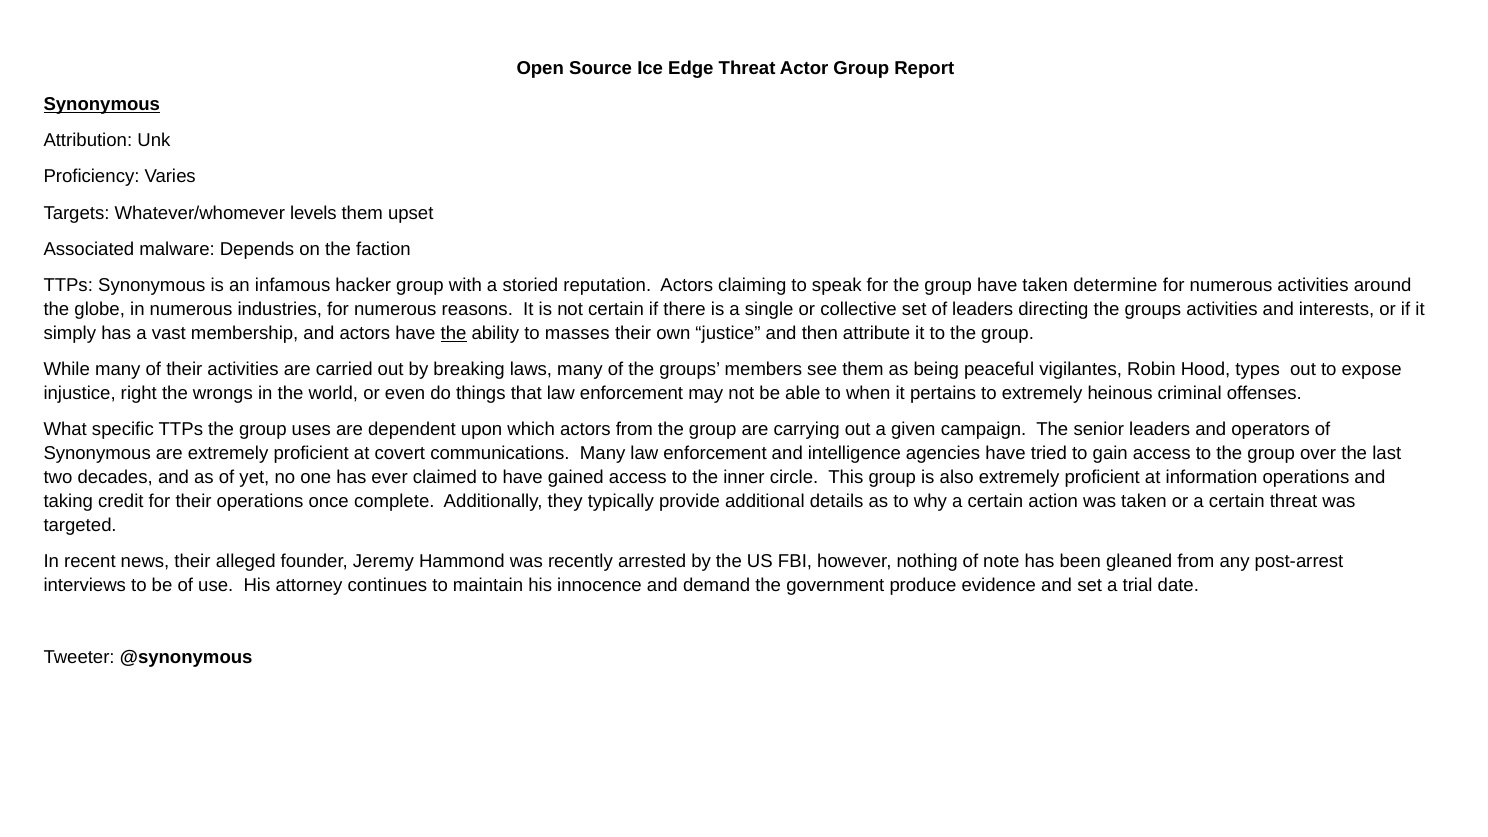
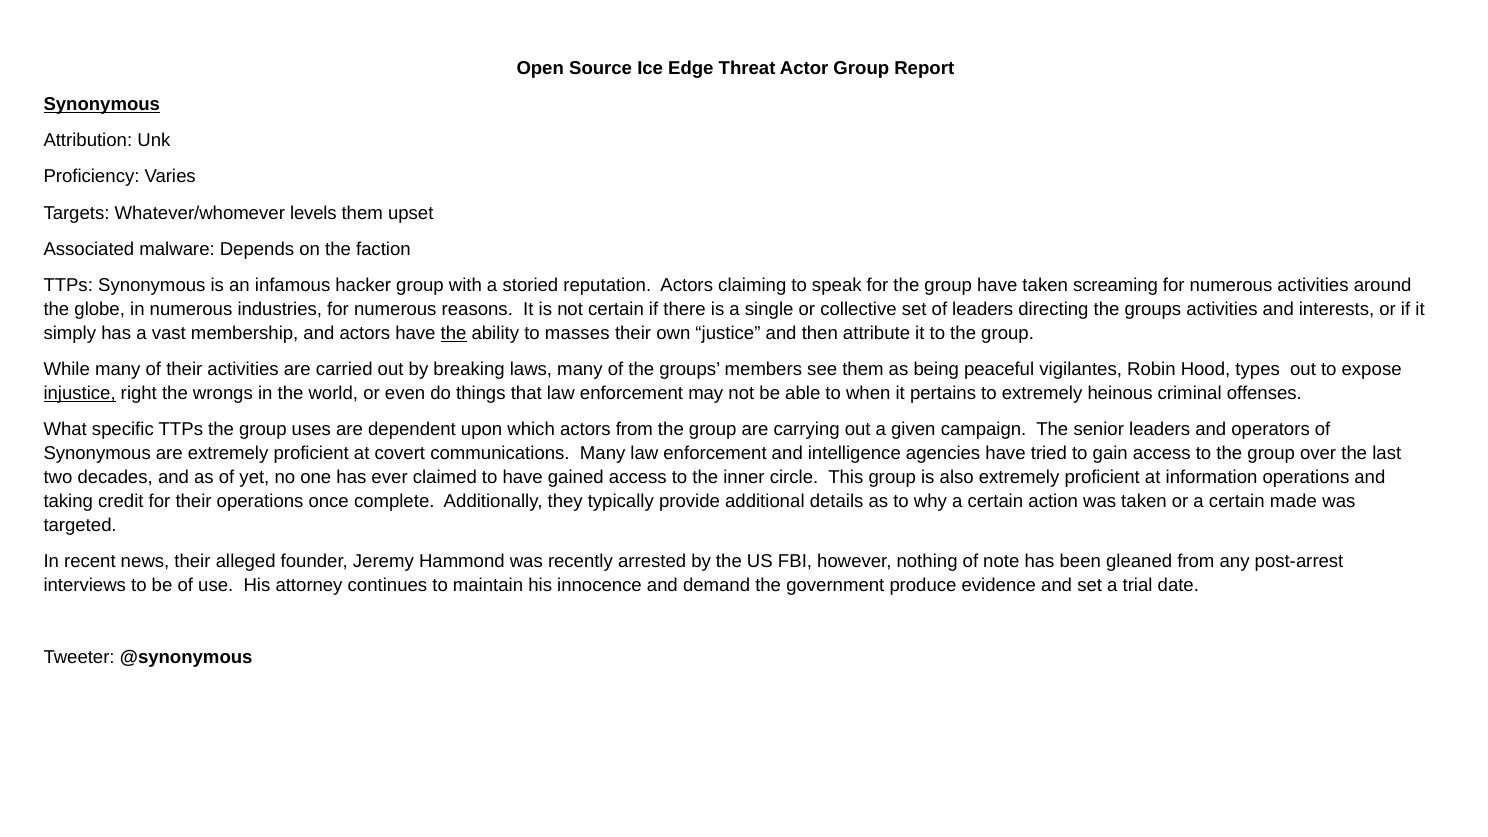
determine: determine -> screaming (1115, 285)
injustice underline: none -> present (80, 393)
certain threat: threat -> made (1293, 501)
